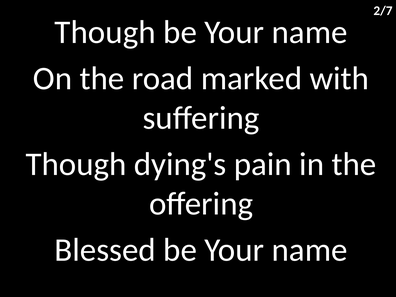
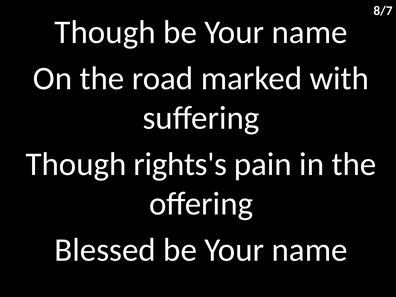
2/7: 2/7 -> 8/7 (383, 11)
dying's: dying's -> rights's (180, 164)
